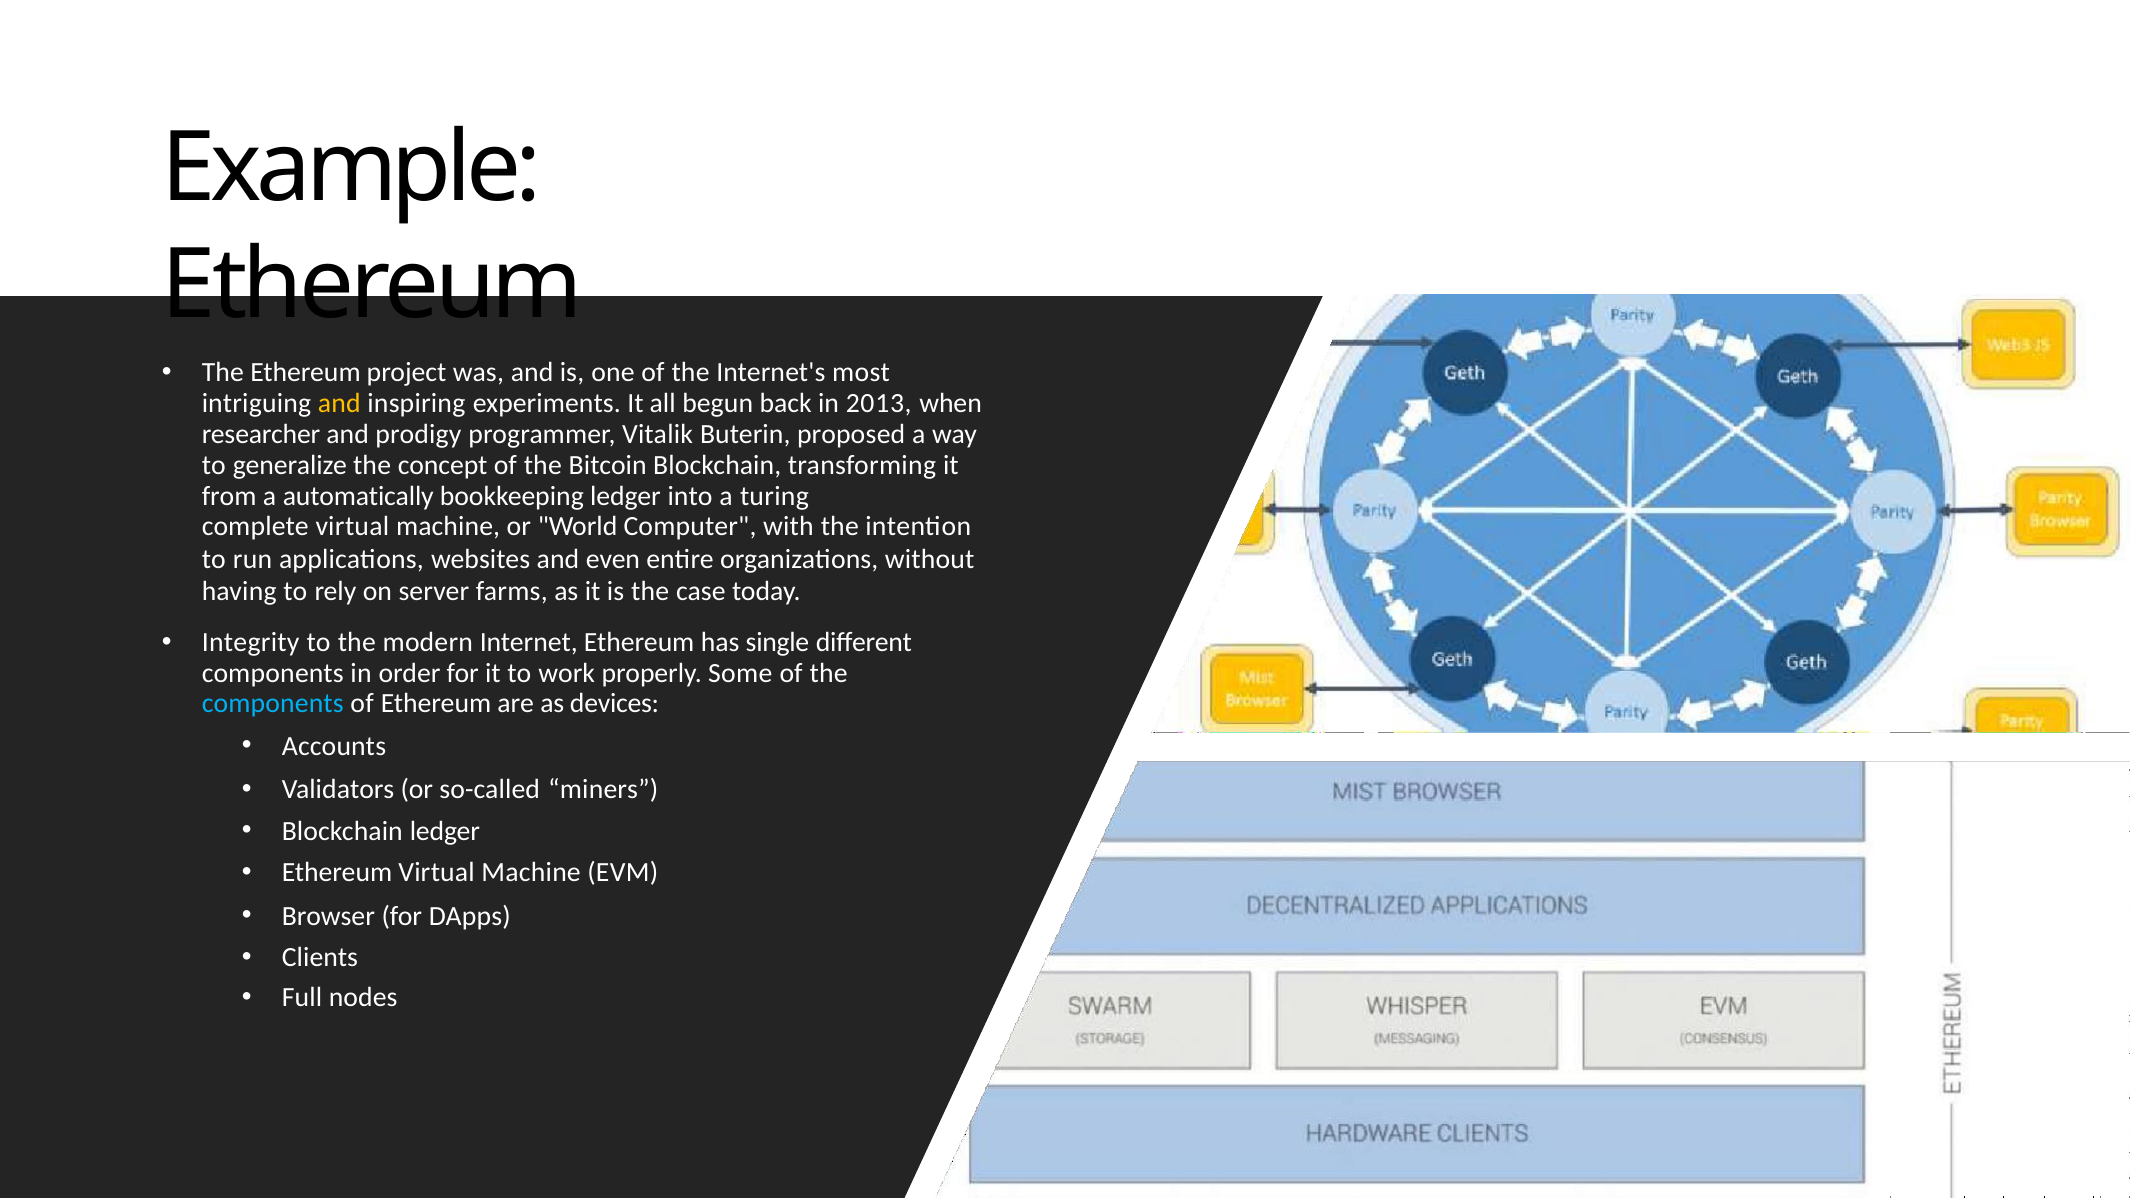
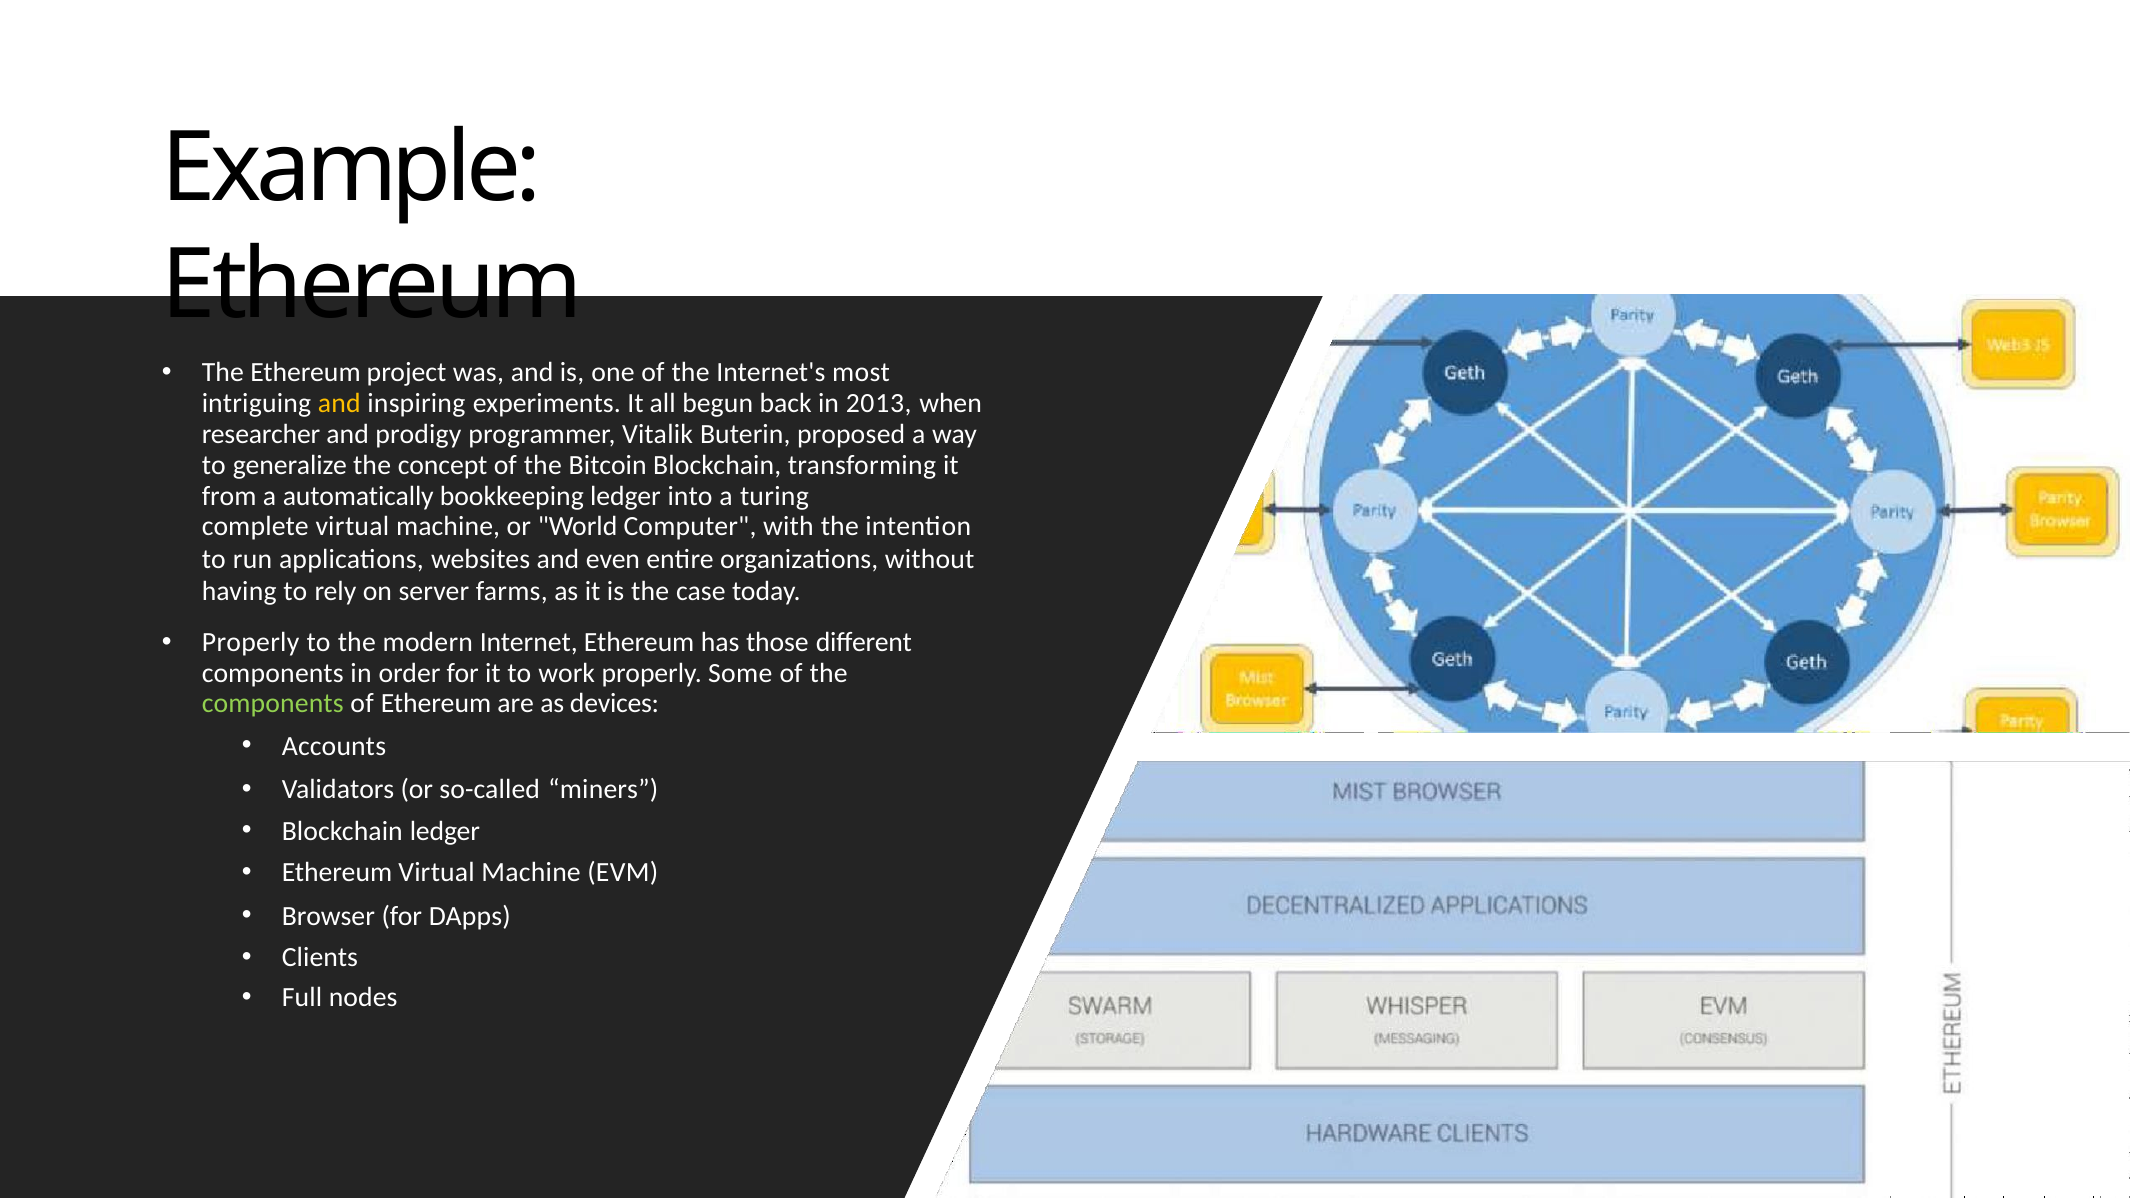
Integrity: Integrity -> Properly (251, 643)
single: single -> those (777, 643)
components colour: light blue -> light green (273, 704)
